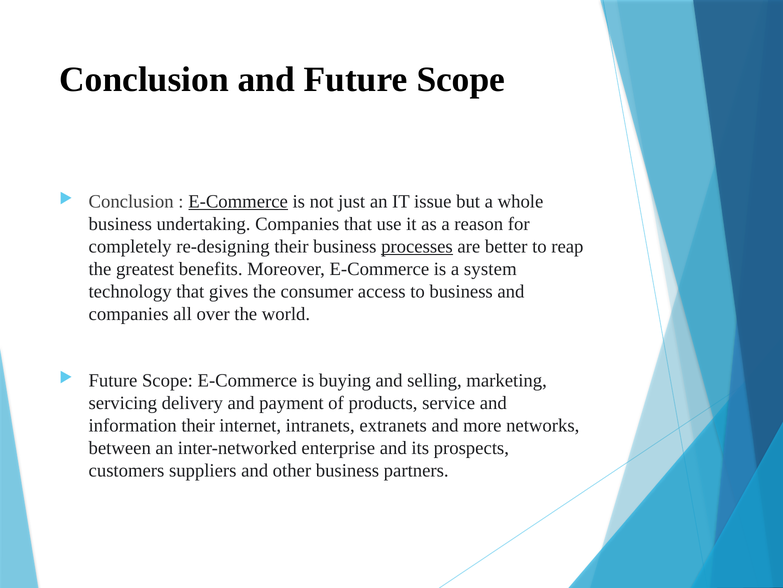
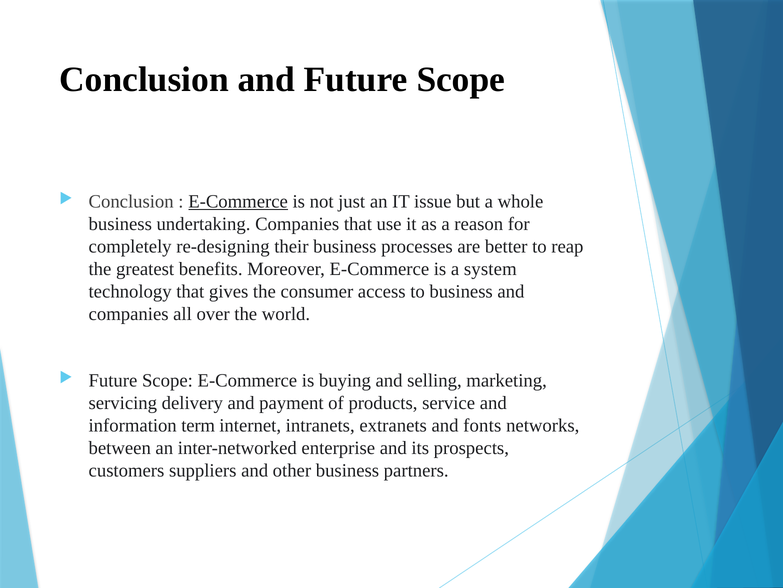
processes underline: present -> none (417, 246)
information their: their -> term (198, 425)
more: more -> fonts (482, 425)
